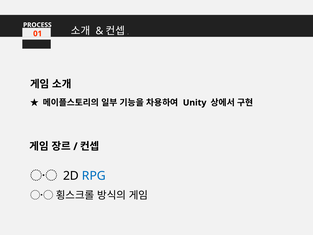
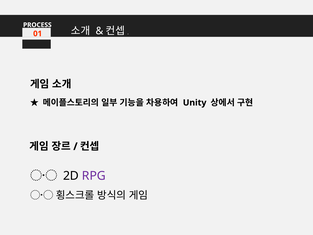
RPG colour: blue -> purple (94, 176)
